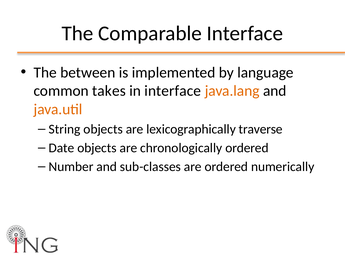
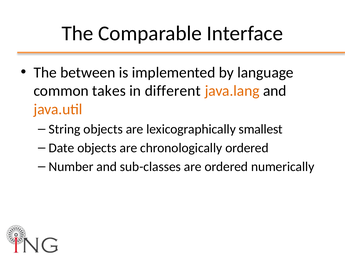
in interface: interface -> different (173, 91)
traverse: traverse -> smallest (261, 129)
